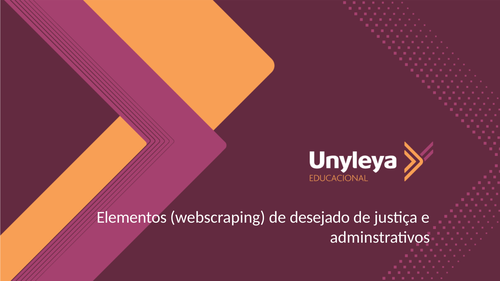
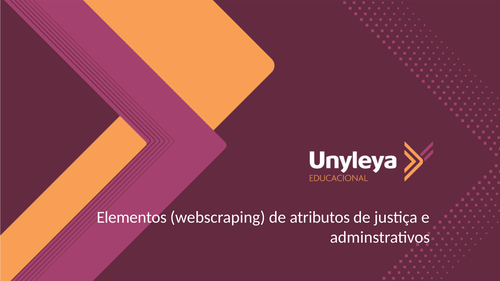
desejado: desejado -> atributos (320, 217)
